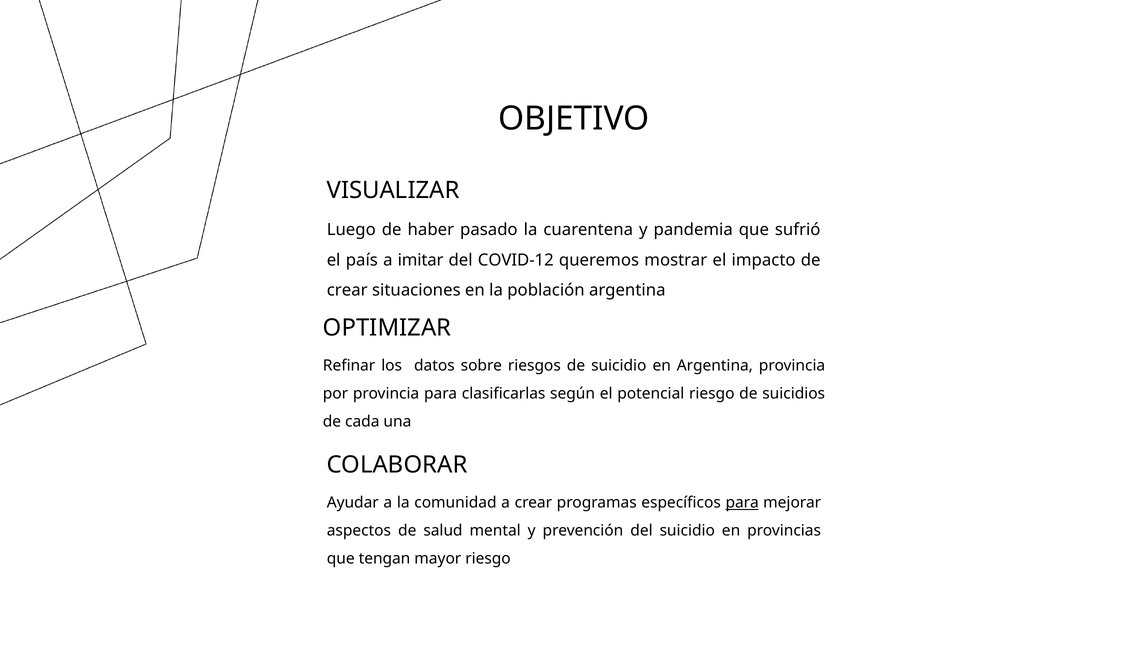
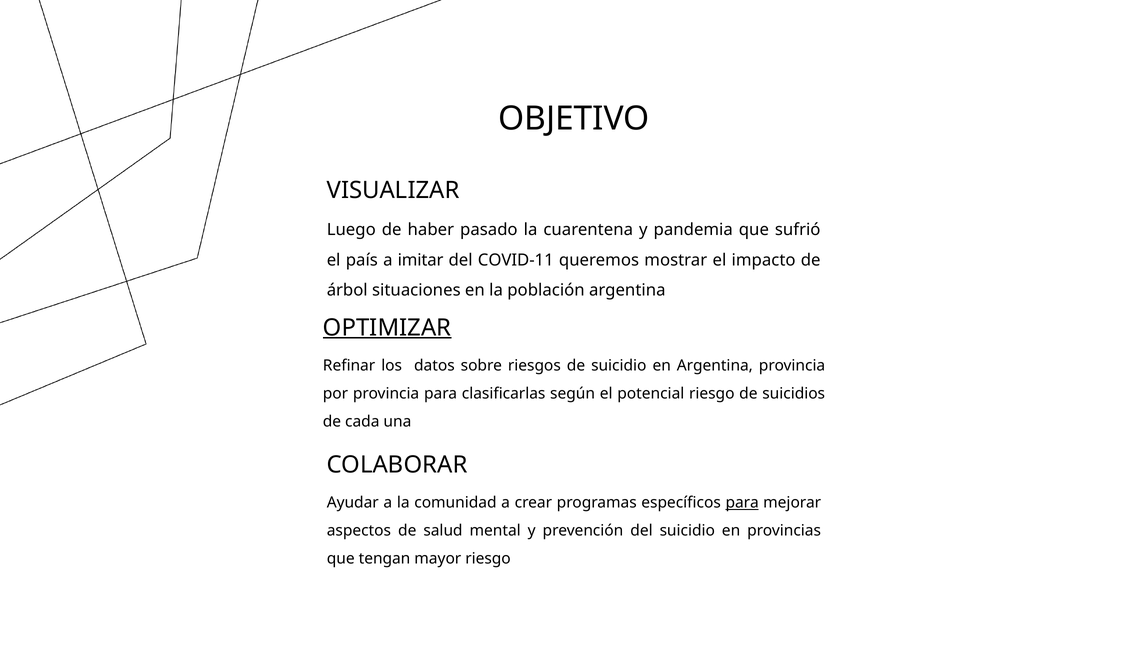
COVID-12: COVID-12 -> COVID-11 (516, 260)
crear: crear -> árbol (347, 290)
OPTIMIZAR underline: none -> present (387, 327)
